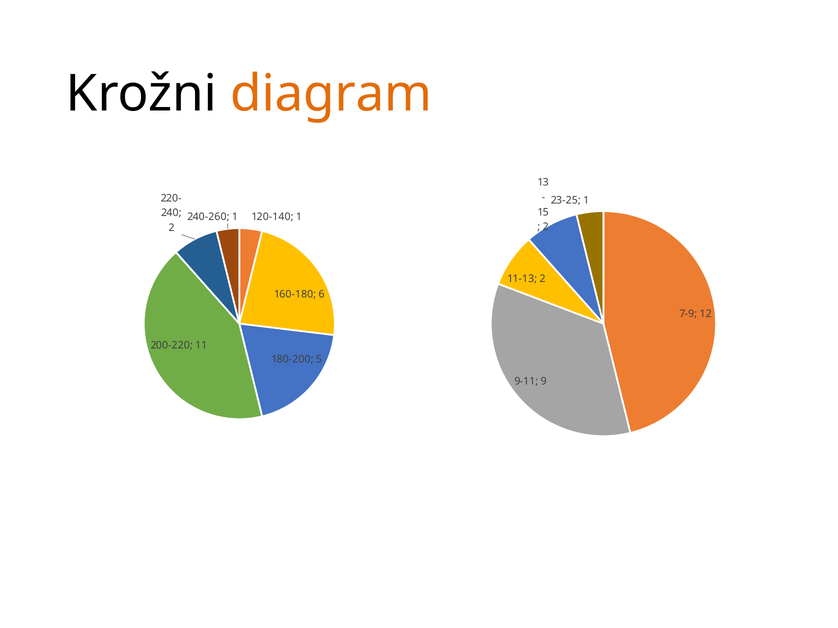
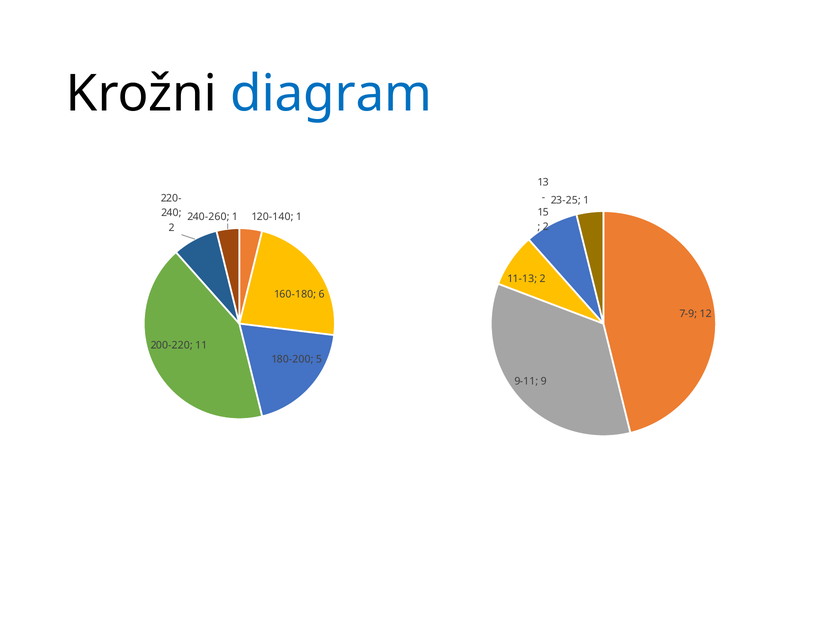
diagram colour: orange -> blue (331, 94)
